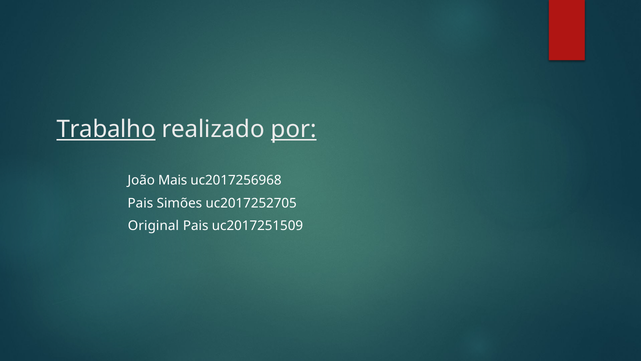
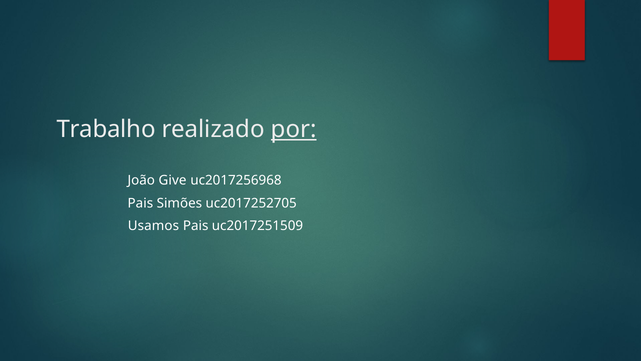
Trabalho underline: present -> none (106, 129)
Mais: Mais -> Give (173, 180)
Original: Original -> Usamos (153, 226)
